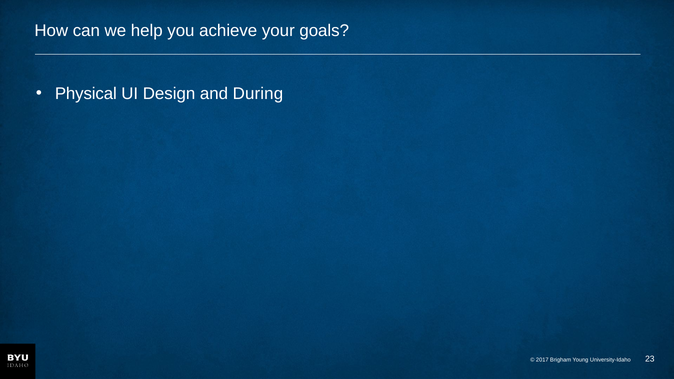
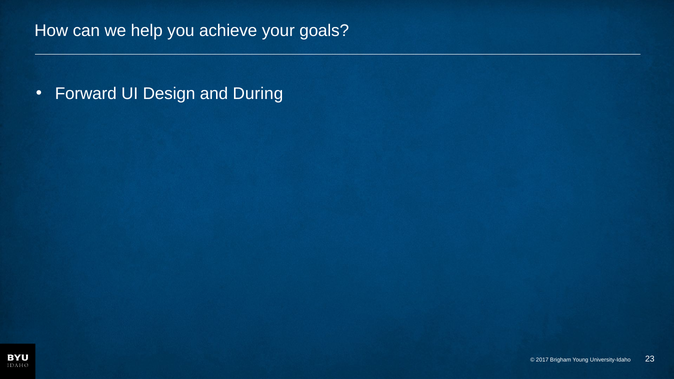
Physical: Physical -> Forward (86, 94)
